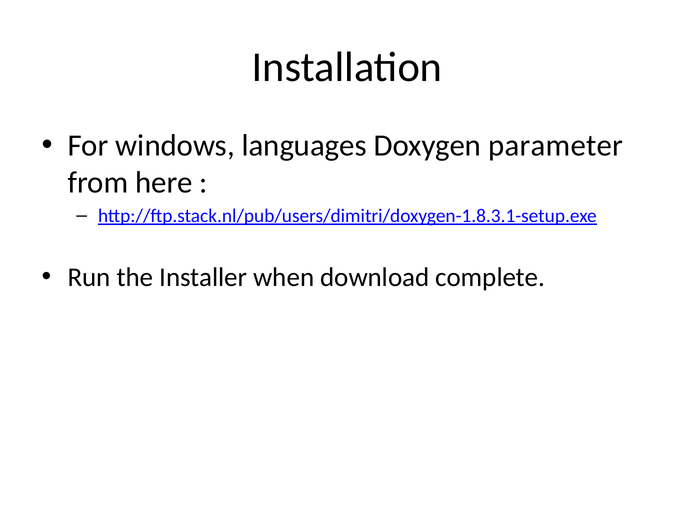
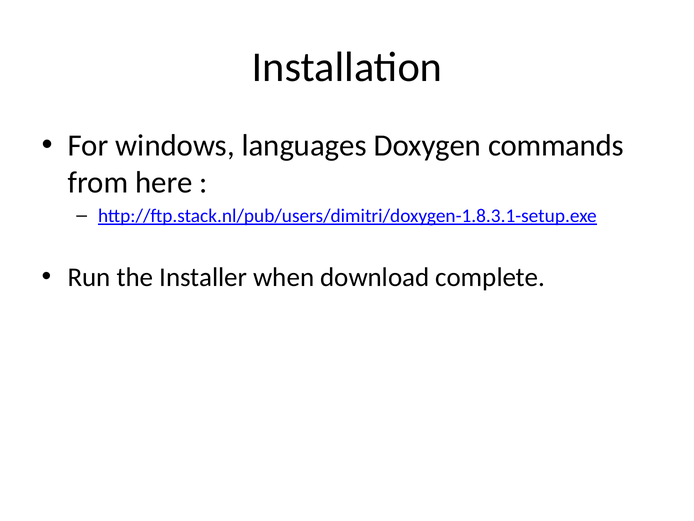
parameter: parameter -> commands (556, 146)
